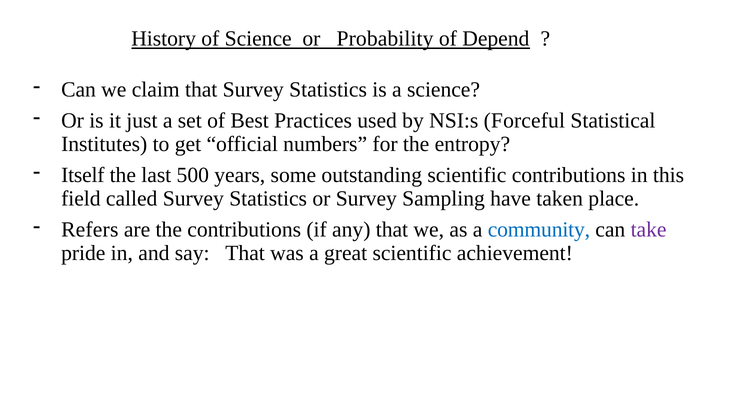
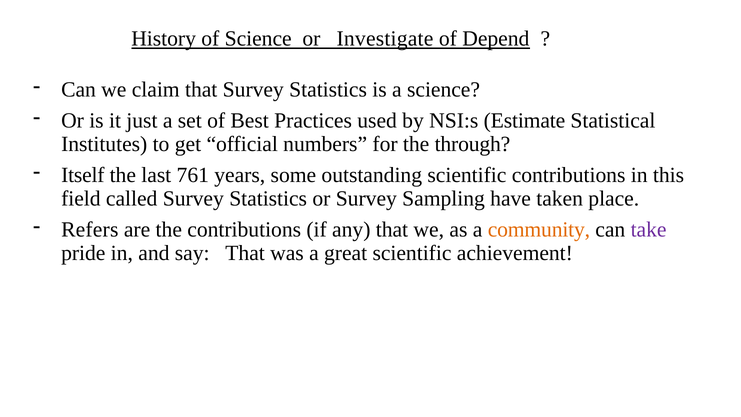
Probability: Probability -> Investigate (385, 39)
Forceful: Forceful -> Estimate (524, 121)
entropy: entropy -> through (472, 144)
500: 500 -> 761 (193, 175)
community colour: blue -> orange (539, 229)
